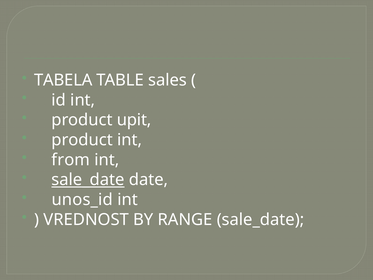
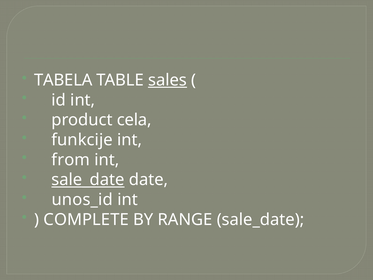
sales underline: none -> present (168, 80)
upit: upit -> cela (134, 120)
product: product -> funkcije (82, 140)
VREDNOST: VREDNOST -> COMPLETE (86, 219)
